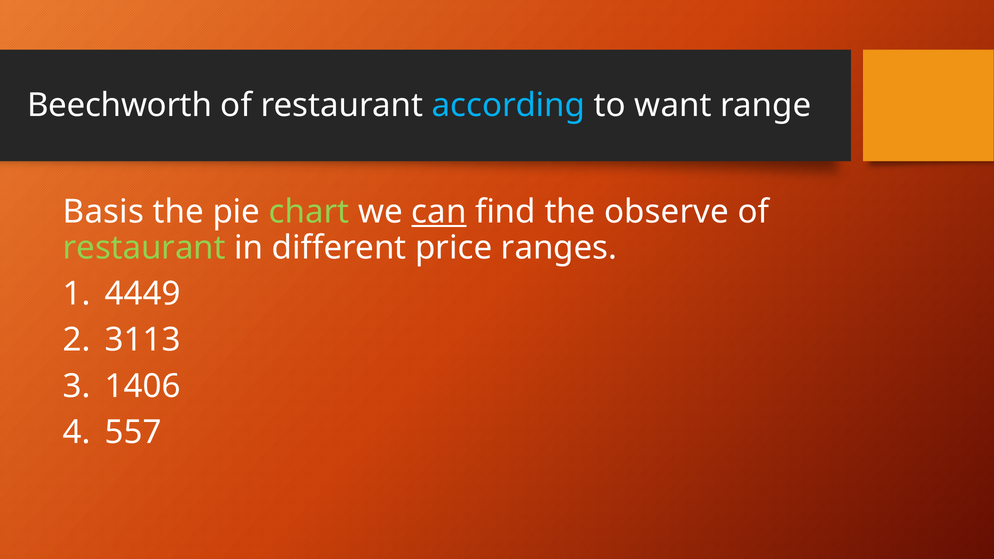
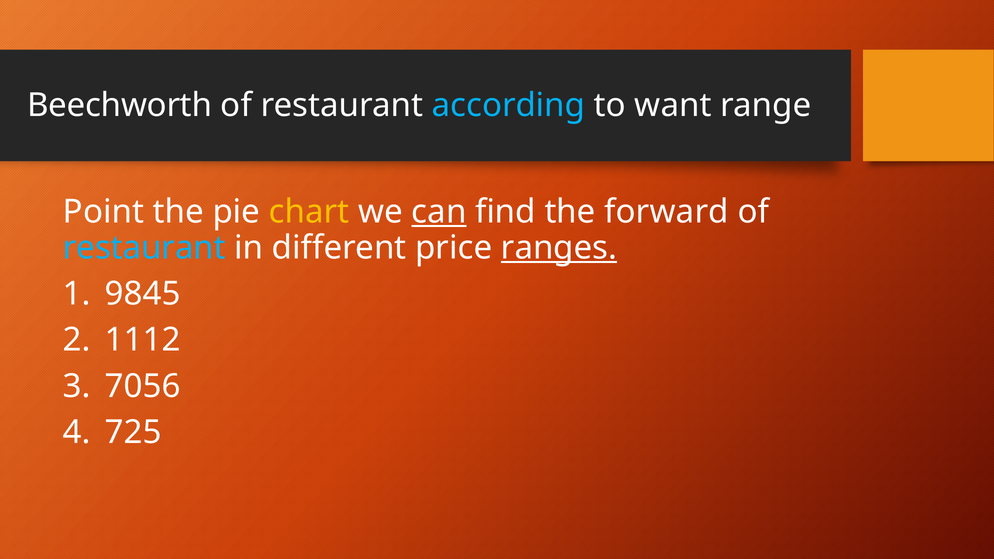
Basis: Basis -> Point (104, 212)
chart colour: light green -> yellow (309, 212)
observe: observe -> forward (667, 212)
restaurant colour: light green -> light blue (144, 248)
ranges underline: none -> present (559, 248)
4449: 4449 -> 9845 (143, 294)
3113: 3113 -> 1112 (143, 340)
1406: 1406 -> 7056 (143, 386)
557: 557 -> 725 (133, 432)
